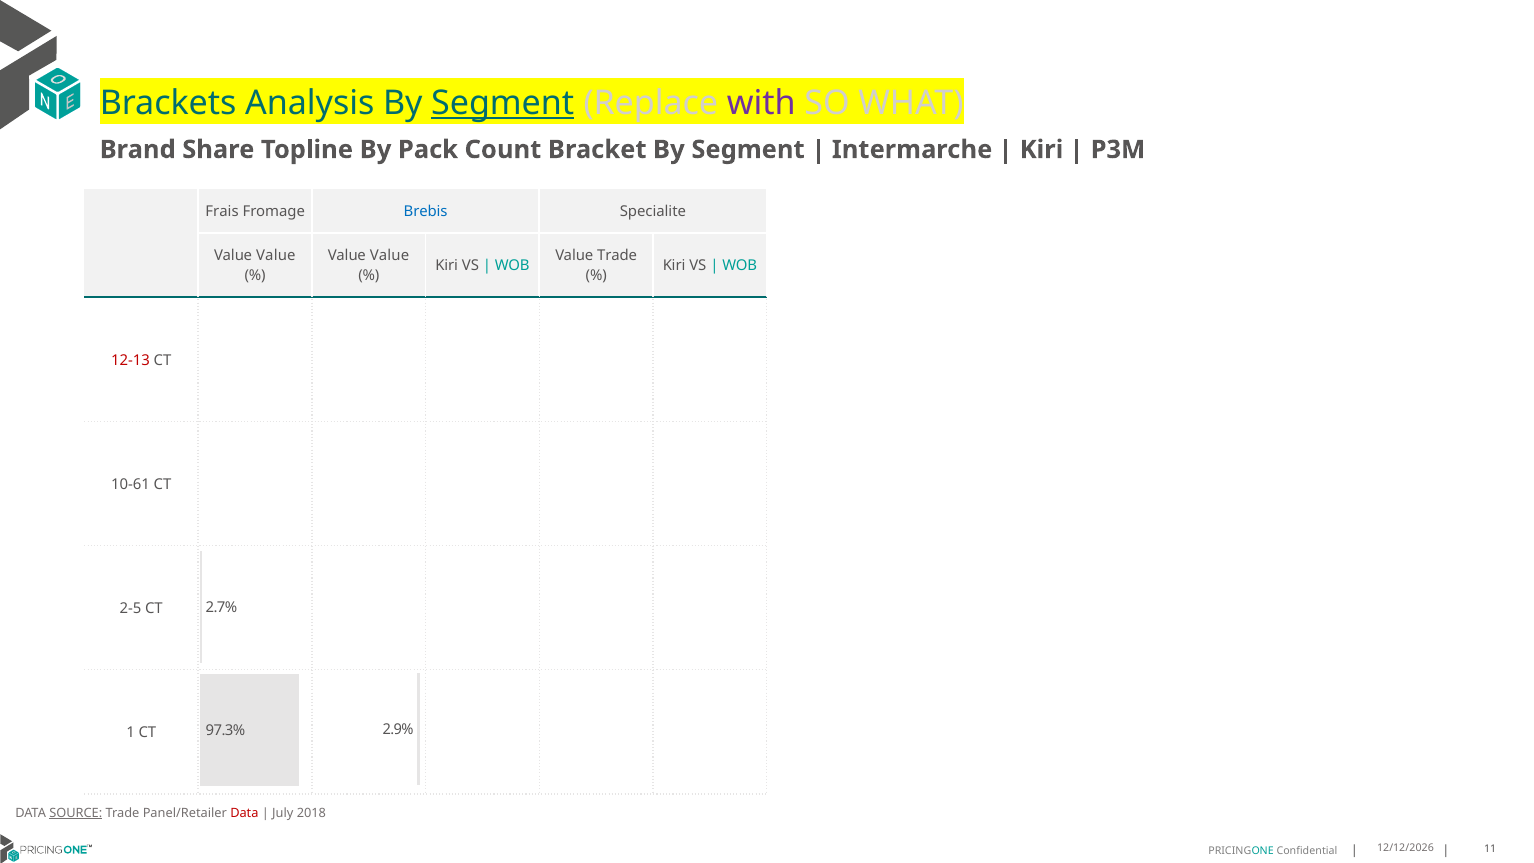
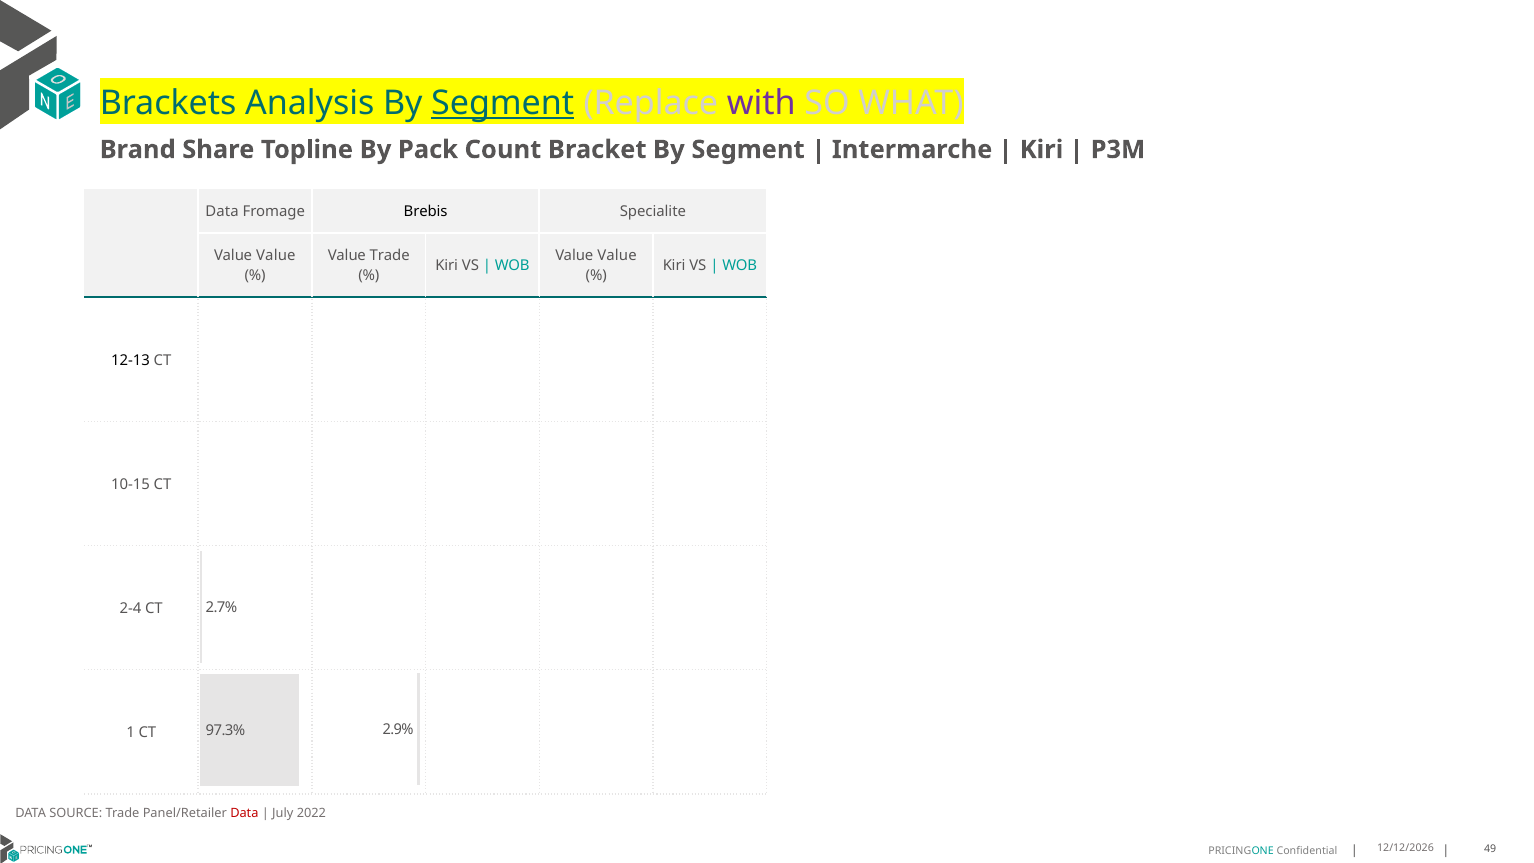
Frais: Frais -> Data (222, 211)
Brebis colour: blue -> black (426, 211)
Value: Value -> Trade (390, 256)
Trade: Trade -> Value (617, 256)
12-13 colour: red -> black (131, 360)
10-61: 10-61 -> 10-15 (131, 485)
2-5: 2-5 -> 2-4 (131, 609)
SOURCE underline: present -> none (76, 813)
2018: 2018 -> 2022 (311, 813)
11: 11 -> 49 (1490, 848)
